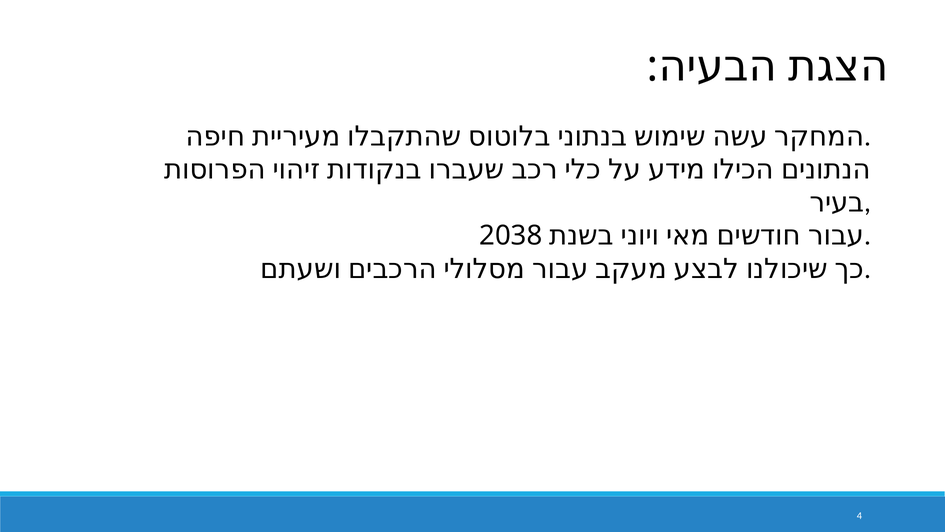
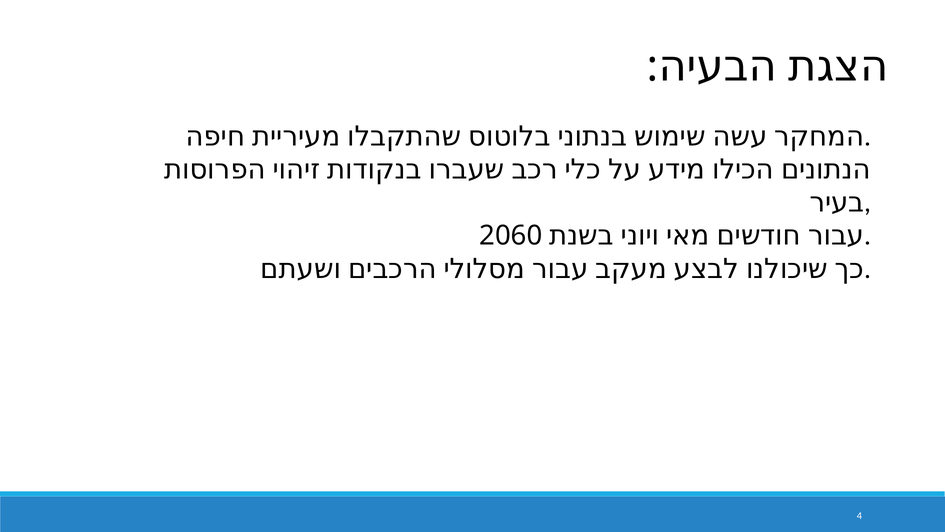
2038: 2038 -> 2060 (511, 236)
